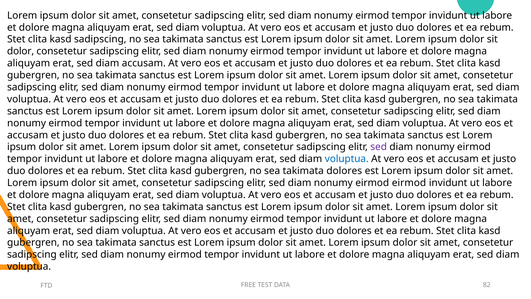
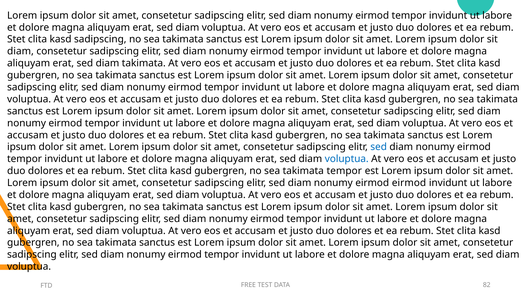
dolor: dolor -> diam (20, 51)
diam accusam: accusam -> takimata (144, 63)
sed colour: purple -> blue (379, 147)
takimata dolores: dolores -> tempor (344, 171)
